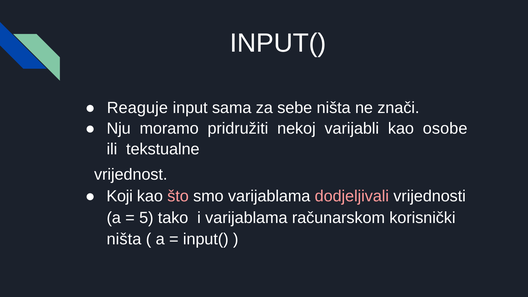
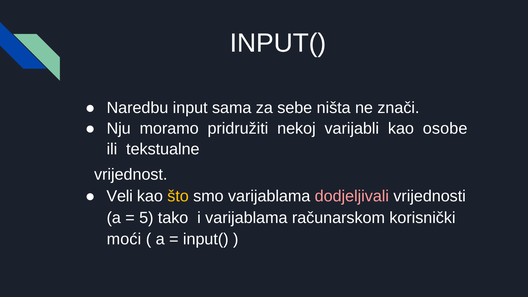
Reaguje: Reaguje -> Naredbu (137, 108)
Koji: Koji -> Veli (120, 196)
što colour: pink -> yellow (178, 196)
ništa: ništa -> moći (124, 239)
